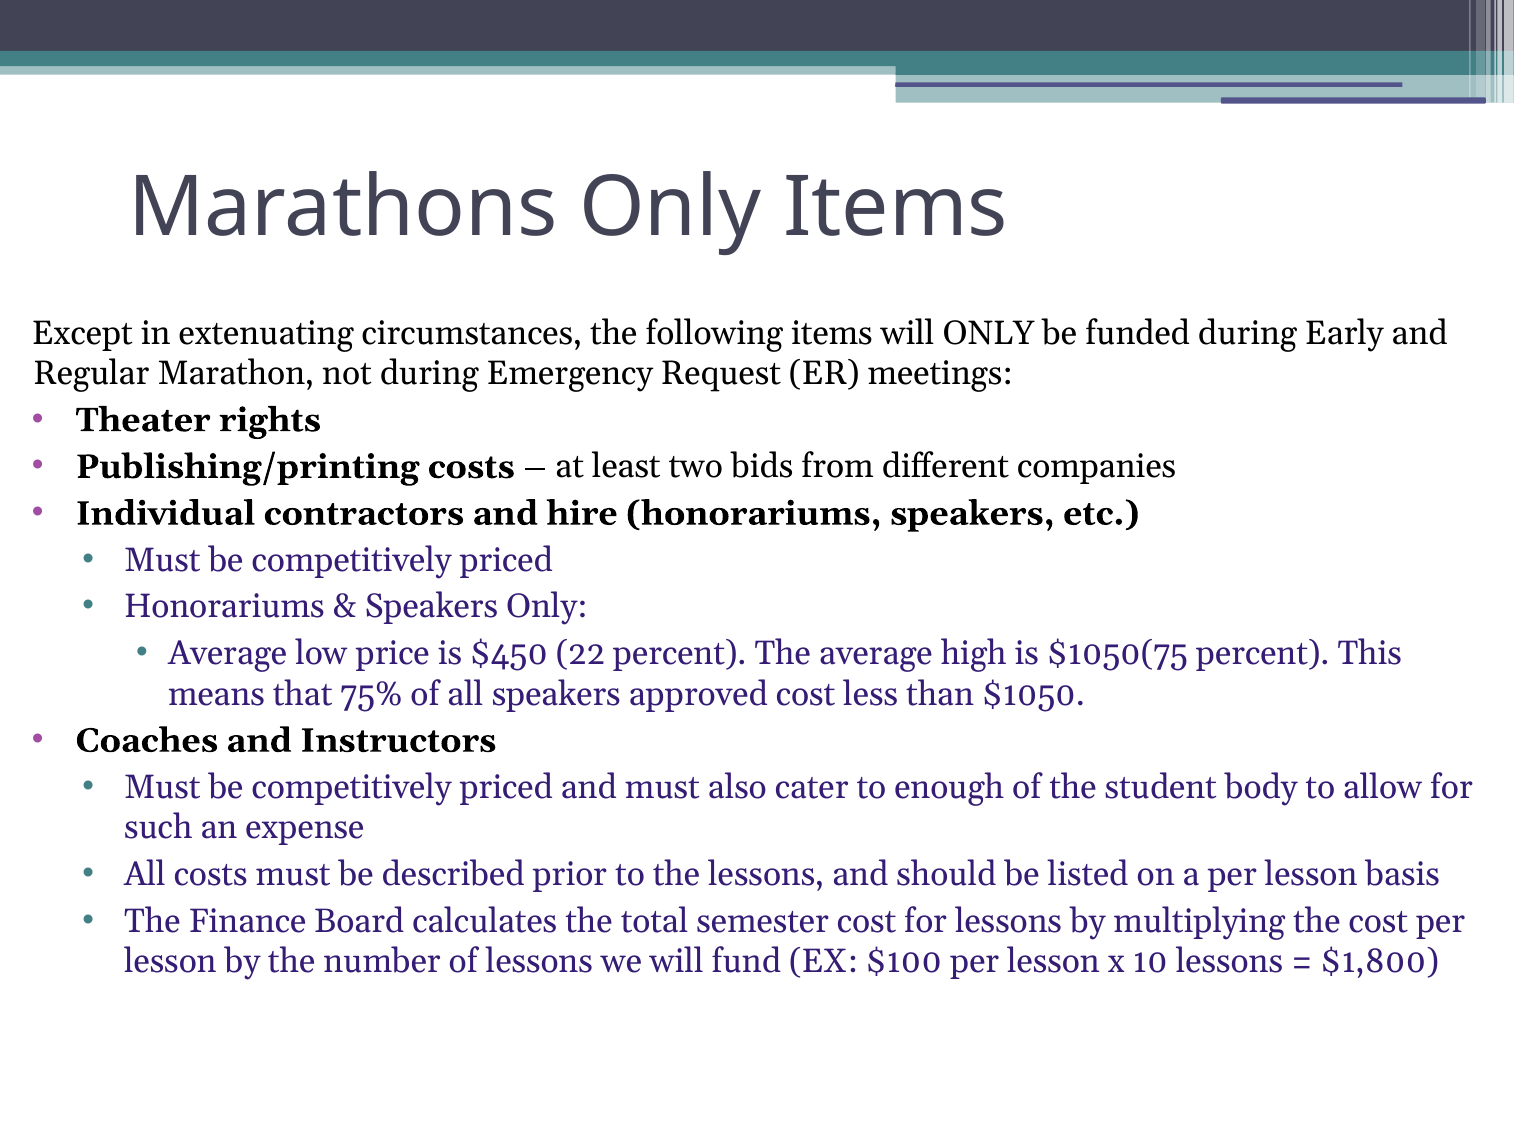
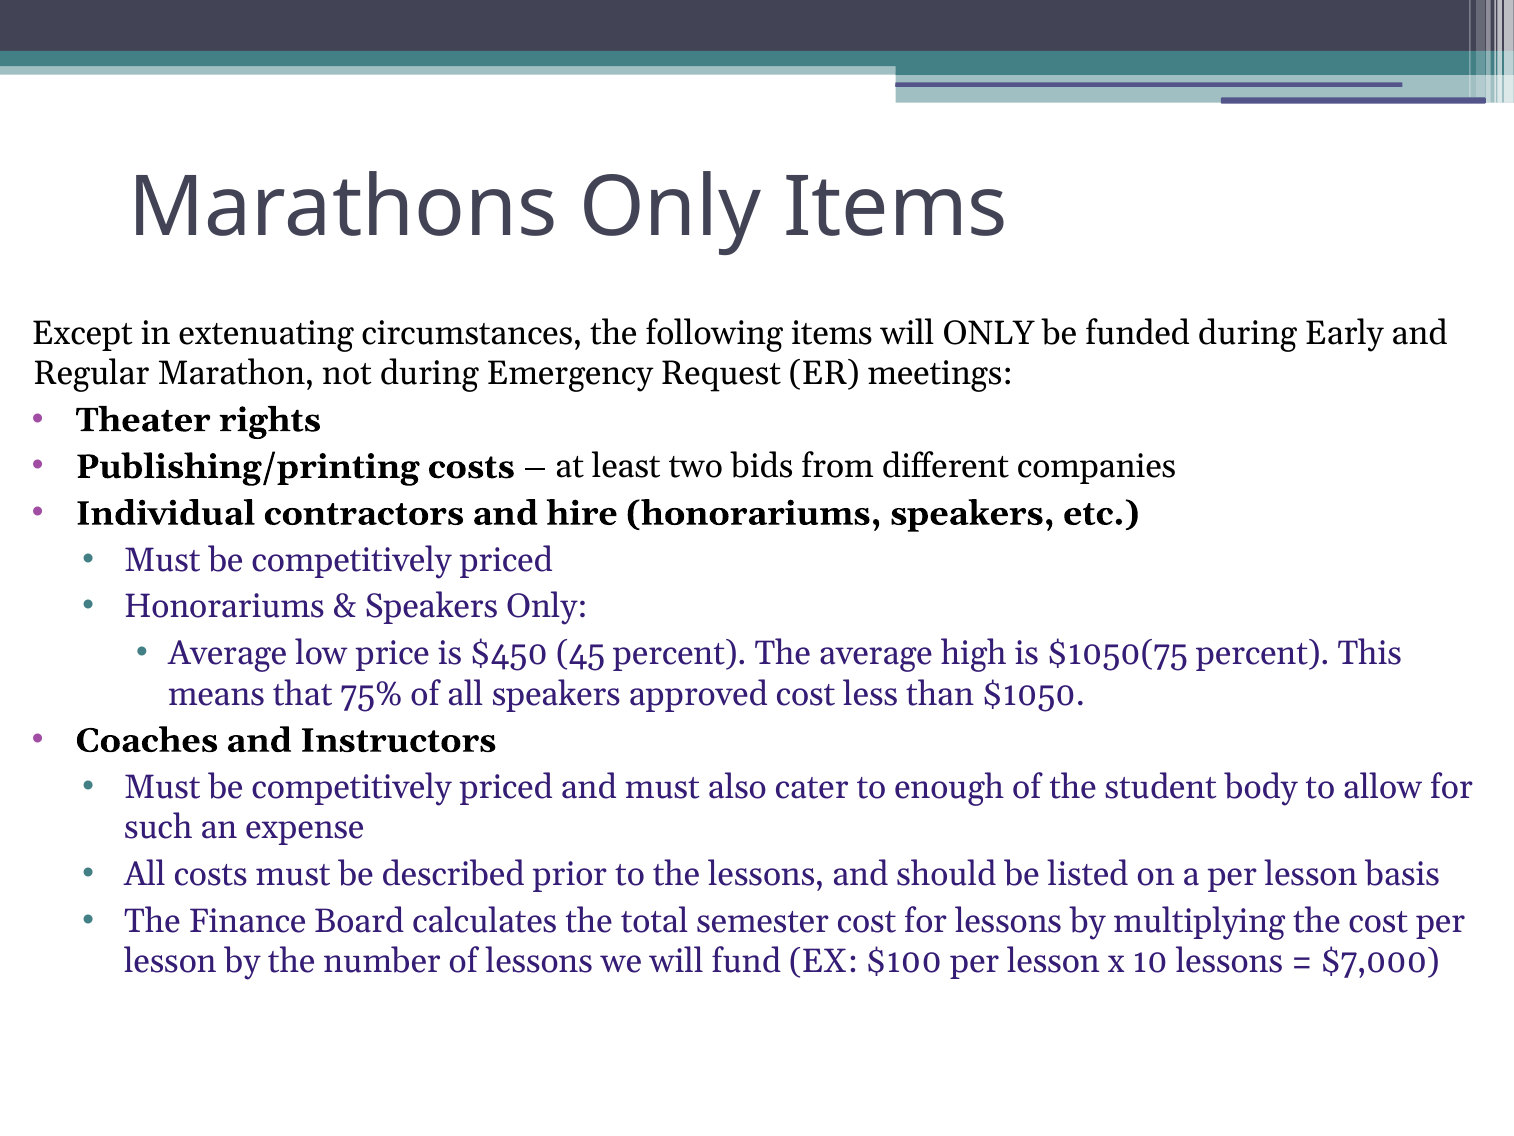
22: 22 -> 45 (581, 653)
$1,800: $1,800 -> $7,000 (1380, 961)
